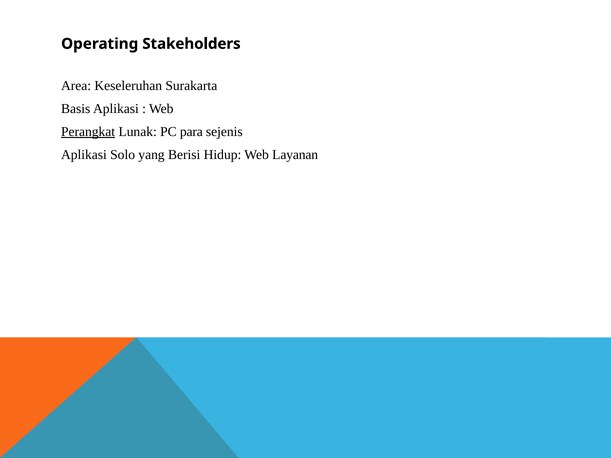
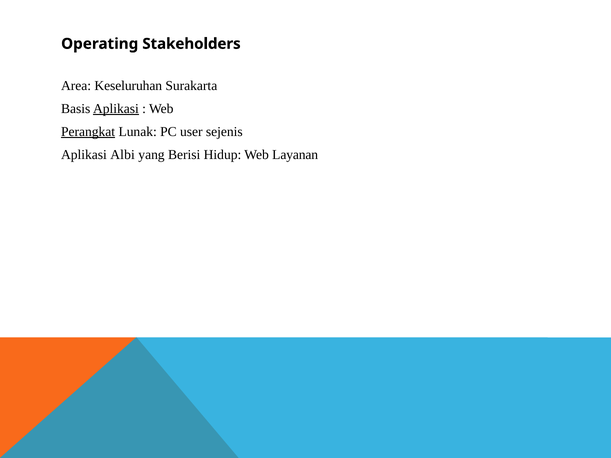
Keseleruhan: Keseleruhan -> Keseluruhan (128, 86)
Aplikasi underline: none -> present (116, 109)
para: para -> user (191, 132)
Solo: Solo -> Albi (123, 155)
